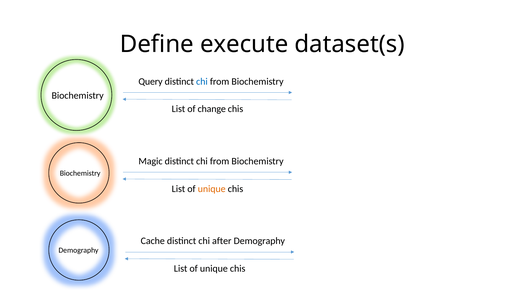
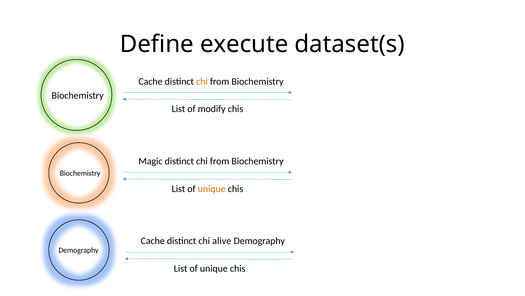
Query: Query -> Cache (150, 81)
chi colour: blue -> orange (202, 81)
change: change -> modify (212, 109)
after: after -> alive (222, 240)
